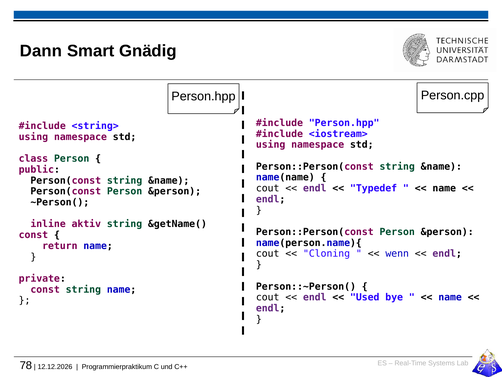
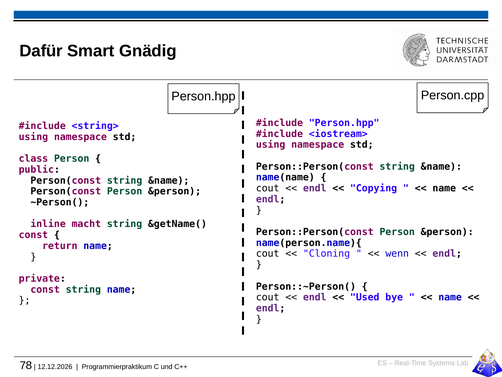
Dann: Dann -> Dafür (41, 51)
Typedef: Typedef -> Copying (374, 188)
aktiv: aktiv -> macht (86, 224)
